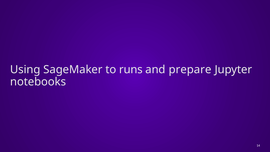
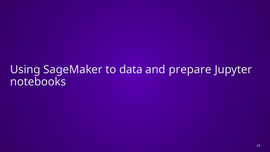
runs: runs -> data (131, 69)
